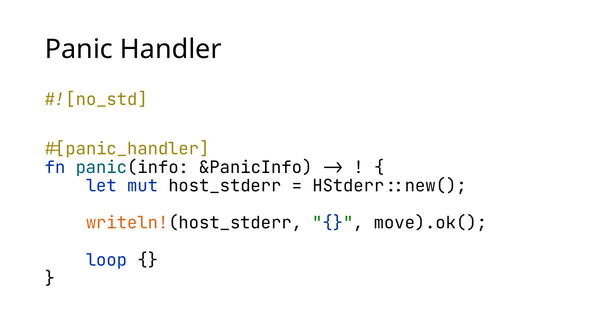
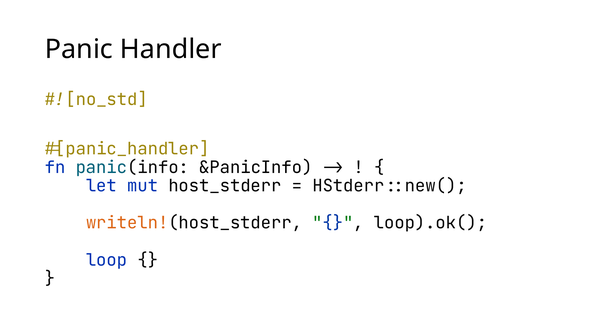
move).ok(: move).ok( -> loop).ok( (430, 223)
